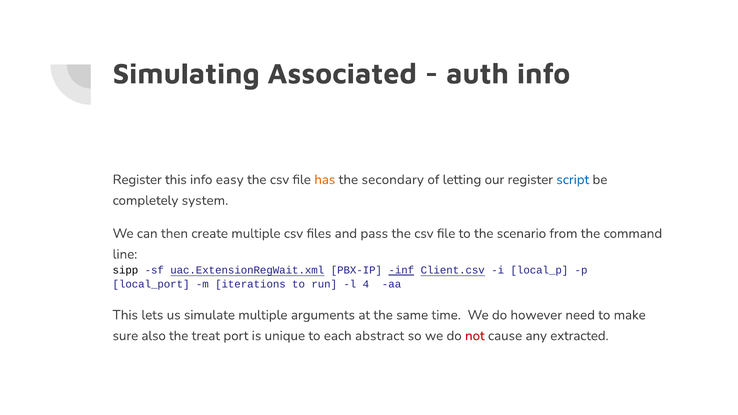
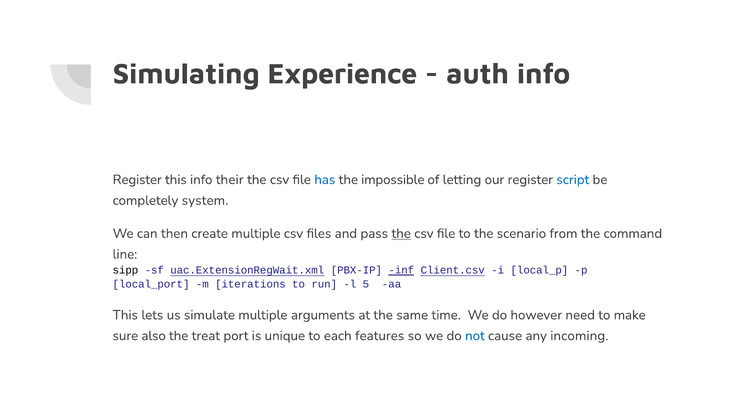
Associated: Associated -> Experience (342, 74)
easy: easy -> their (230, 180)
has colour: orange -> blue (325, 180)
secondary: secondary -> impossible (393, 180)
the underline: none -> present (401, 234)
4: 4 -> 5 (366, 284)
abstract: abstract -> features (380, 336)
not colour: red -> blue (475, 336)
extracted: extracted -> incoming (579, 336)
